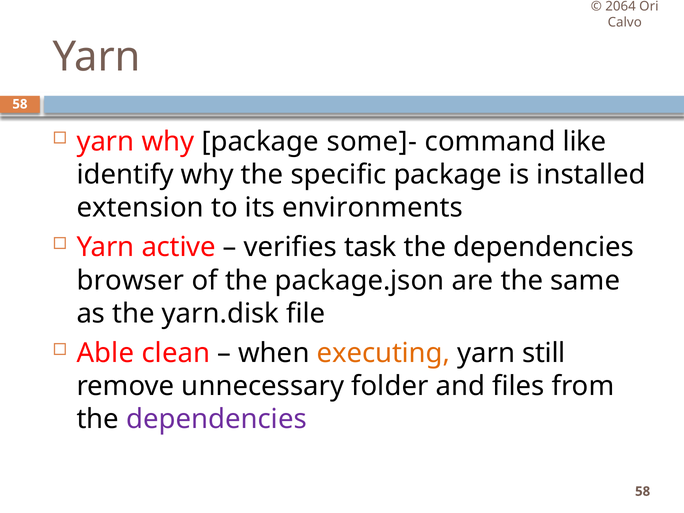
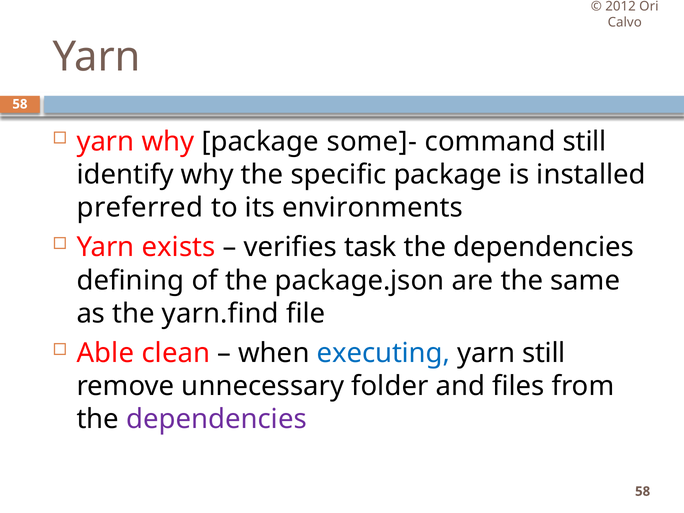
2064: 2064 -> 2012 (621, 7)
command like: like -> still (585, 142)
extension: extension -> preferred (140, 208)
active: active -> exists (179, 247)
browser: browser -> defining (130, 280)
yarn.disk: yarn.disk -> yarn.find (220, 314)
executing colour: orange -> blue (383, 353)
